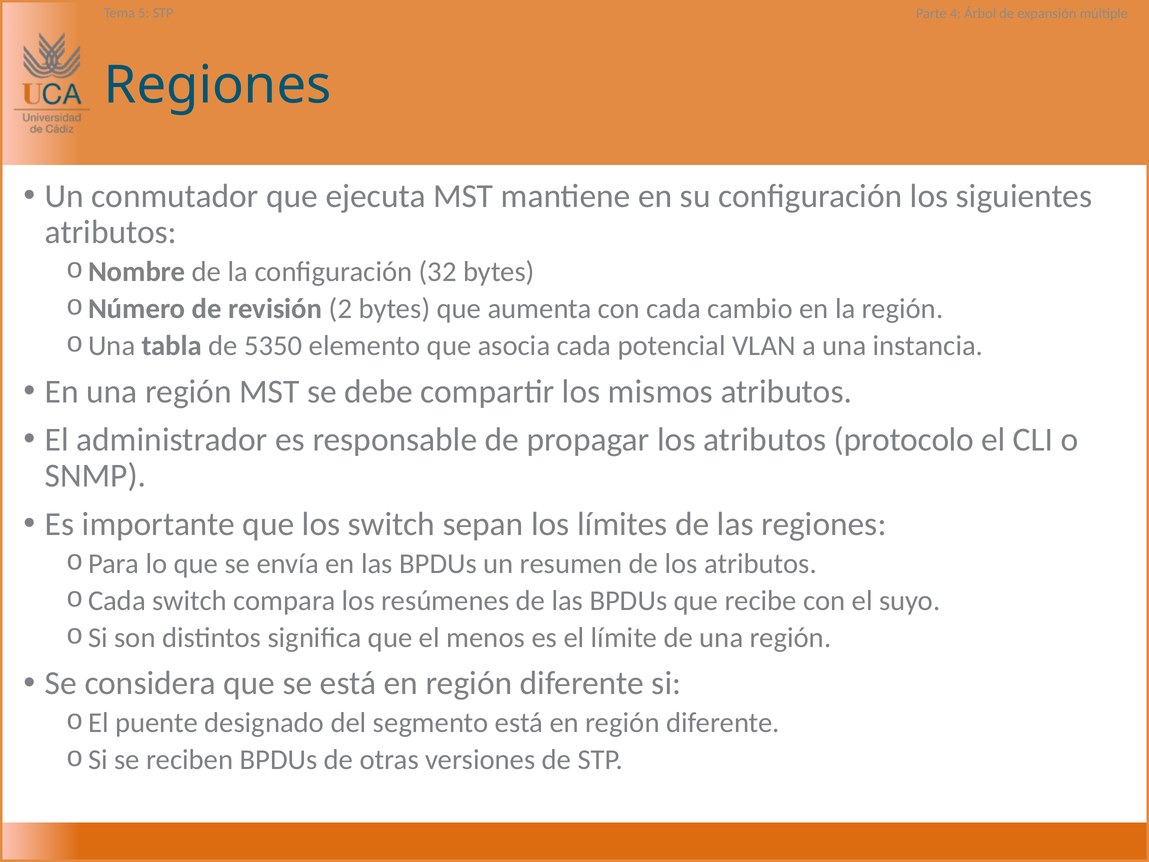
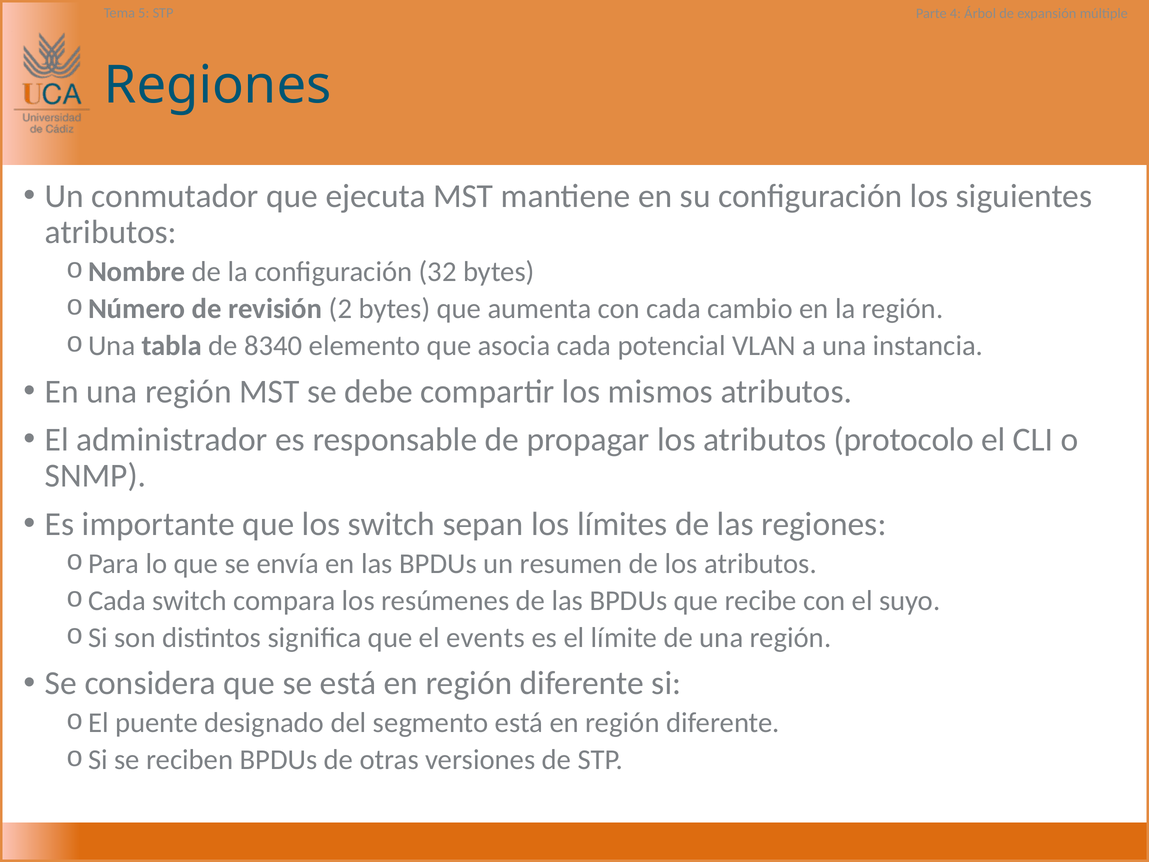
5350: 5350 -> 8340 (273, 346)
menos: menos -> events (486, 638)
